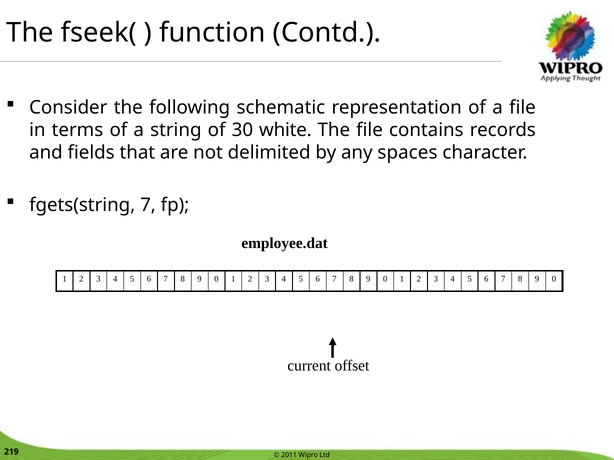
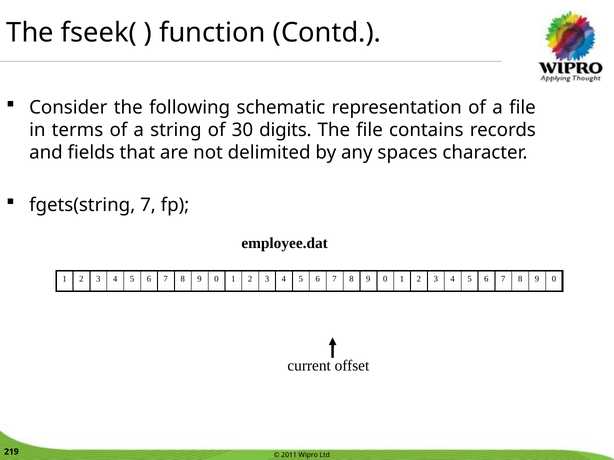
white: white -> digits (285, 130)
